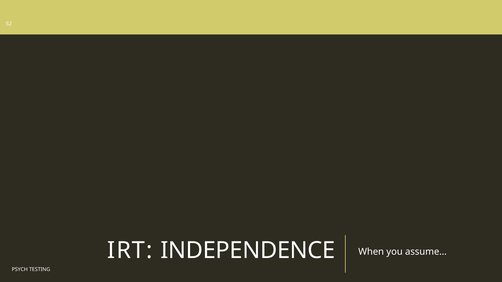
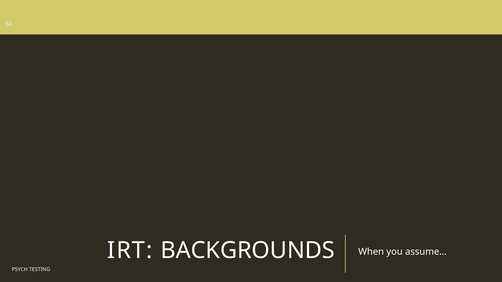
INDEPENDENCE: INDEPENDENCE -> BACKGROUNDS (248, 251)
